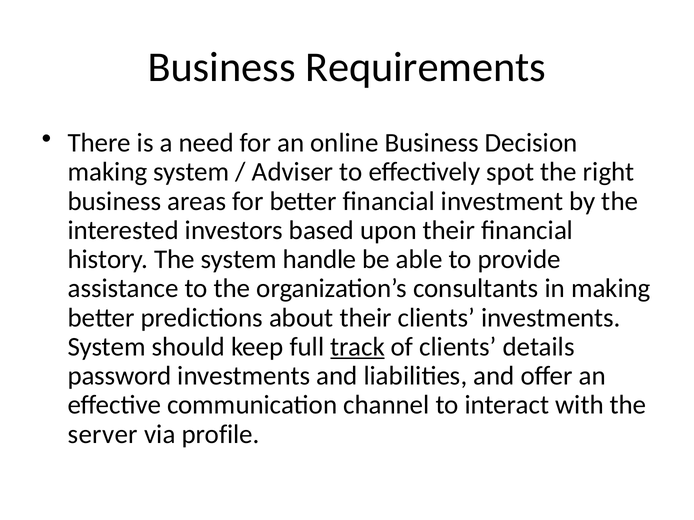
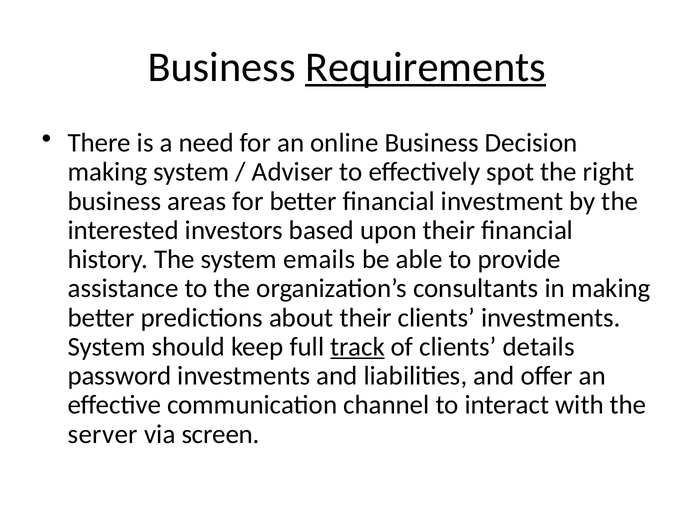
Requirements underline: none -> present (426, 67)
handle: handle -> emails (319, 260)
profile: profile -> screen (221, 435)
